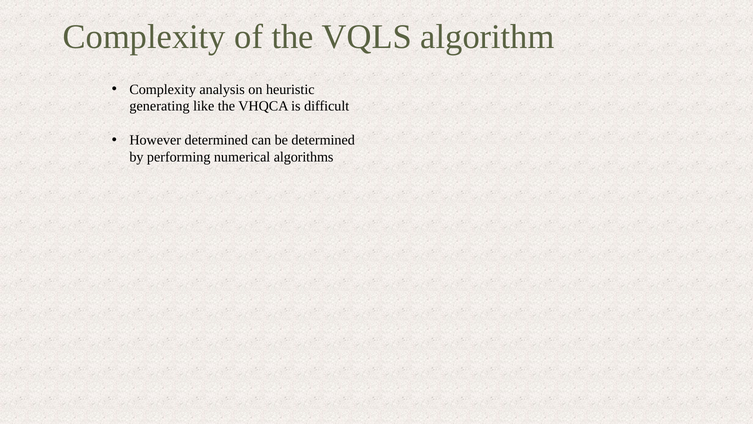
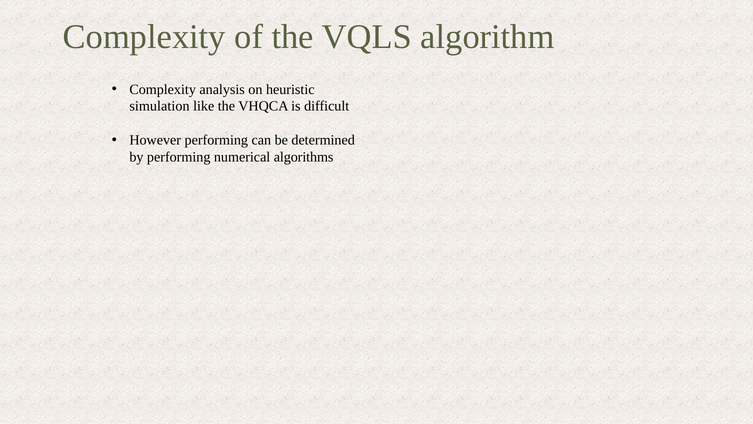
generating: generating -> simulation (159, 106)
However determined: determined -> performing (216, 140)
